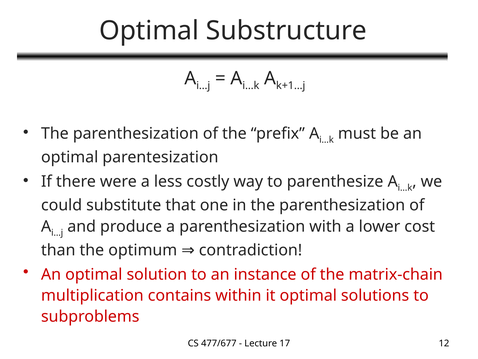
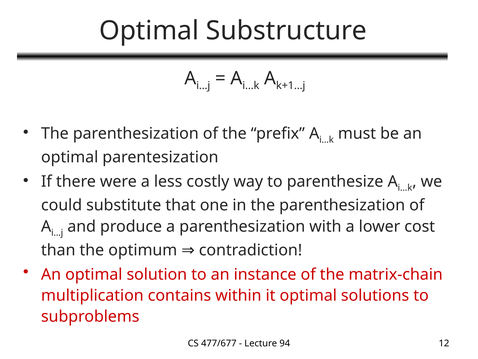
17: 17 -> 94 (285, 343)
